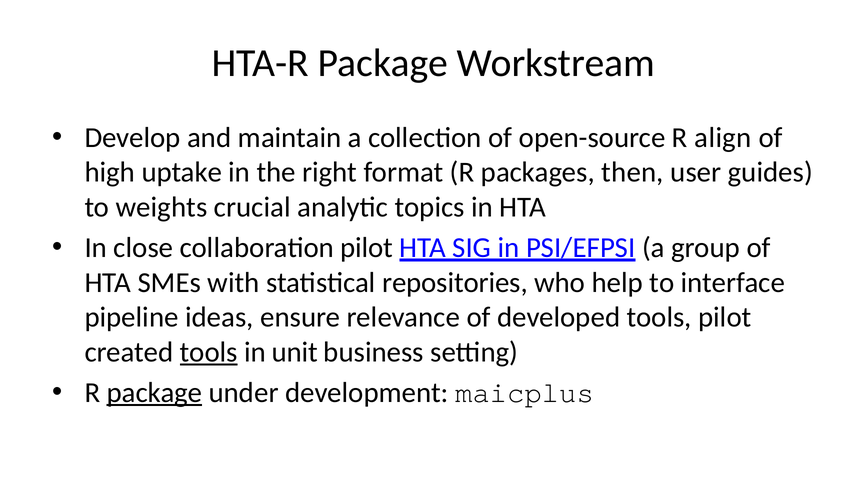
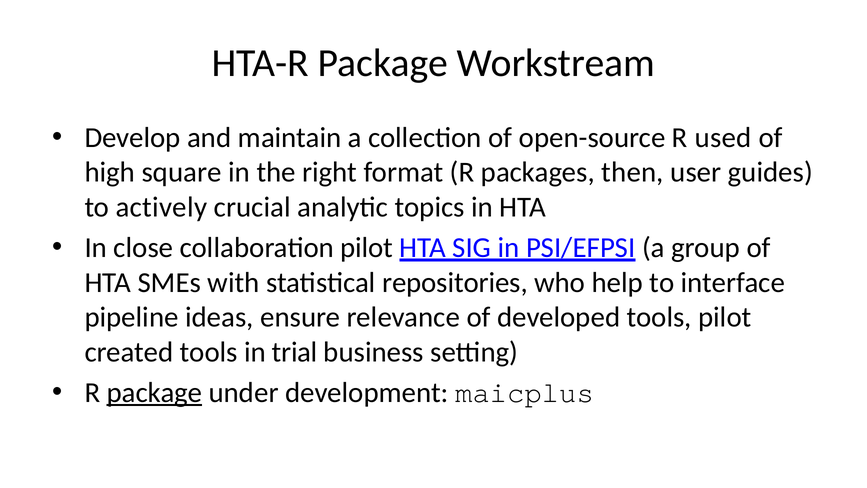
align: align -> used (723, 138)
uptake: uptake -> square (182, 172)
weights: weights -> actively (161, 207)
tools underline: present -> none (209, 352)
unit: unit -> trial (295, 352)
